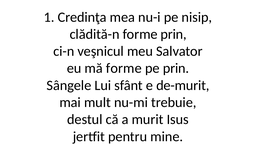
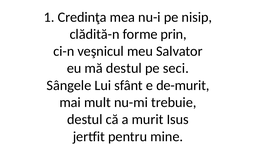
mă forme: forme -> destul (124, 68)
pe prin: prin -> seci (176, 68)
